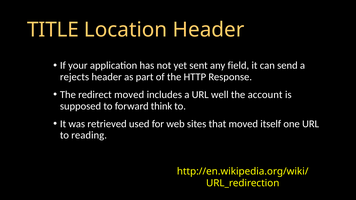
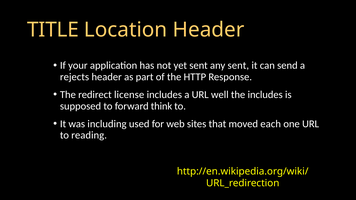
any field: field -> sent (238, 66)
redirect moved: moved -> license (129, 95)
the account: account -> includes (265, 95)
retrieved: retrieved -> including (107, 124)
itself: itself -> each (271, 124)
